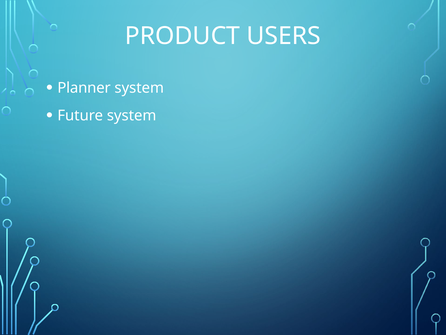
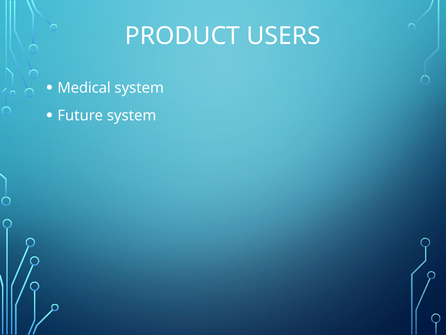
Planner: Planner -> Medical (84, 88)
